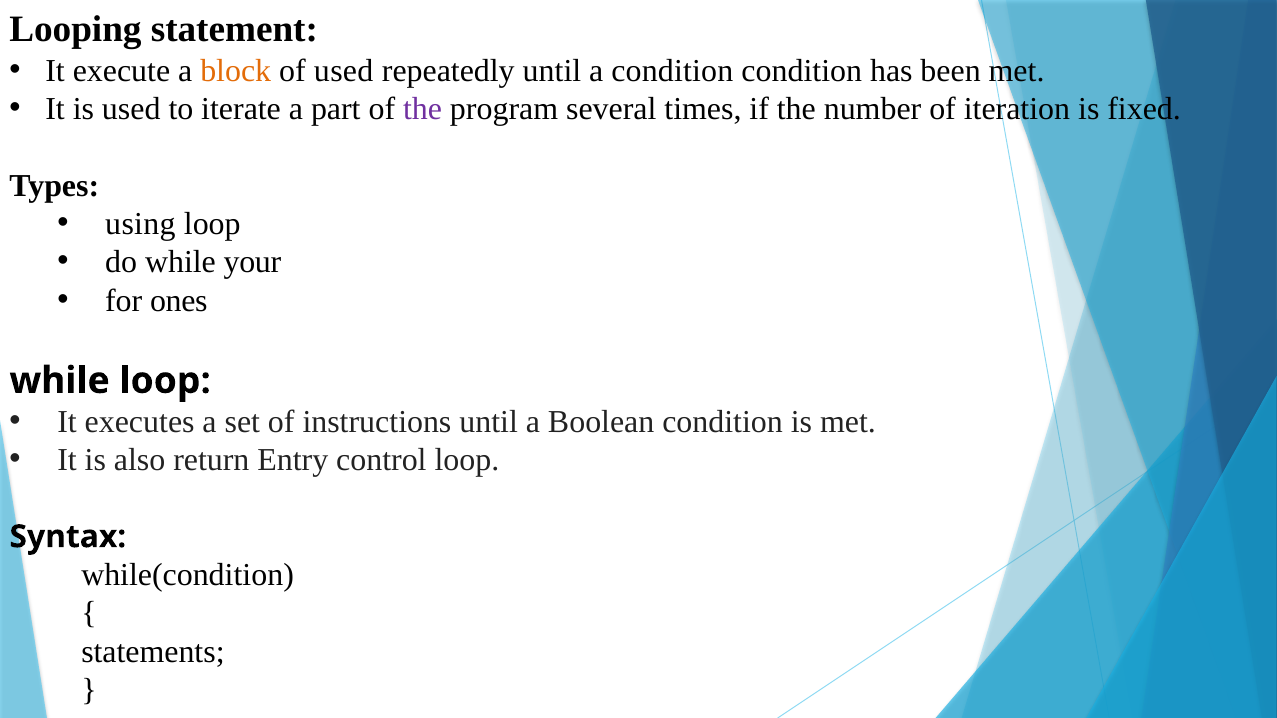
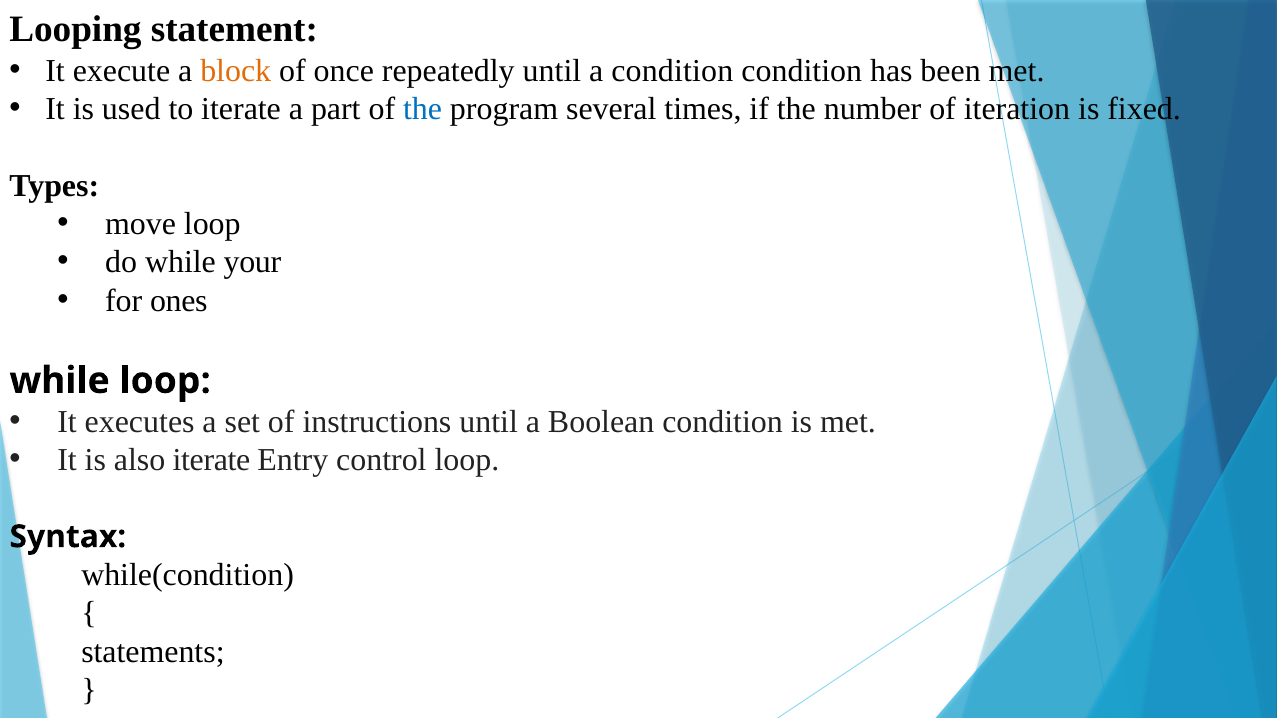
of used: used -> once (344, 71)
the colour: purple -> blue (423, 109)
using: using -> move (141, 224)
also return: return -> iterate (212, 460)
